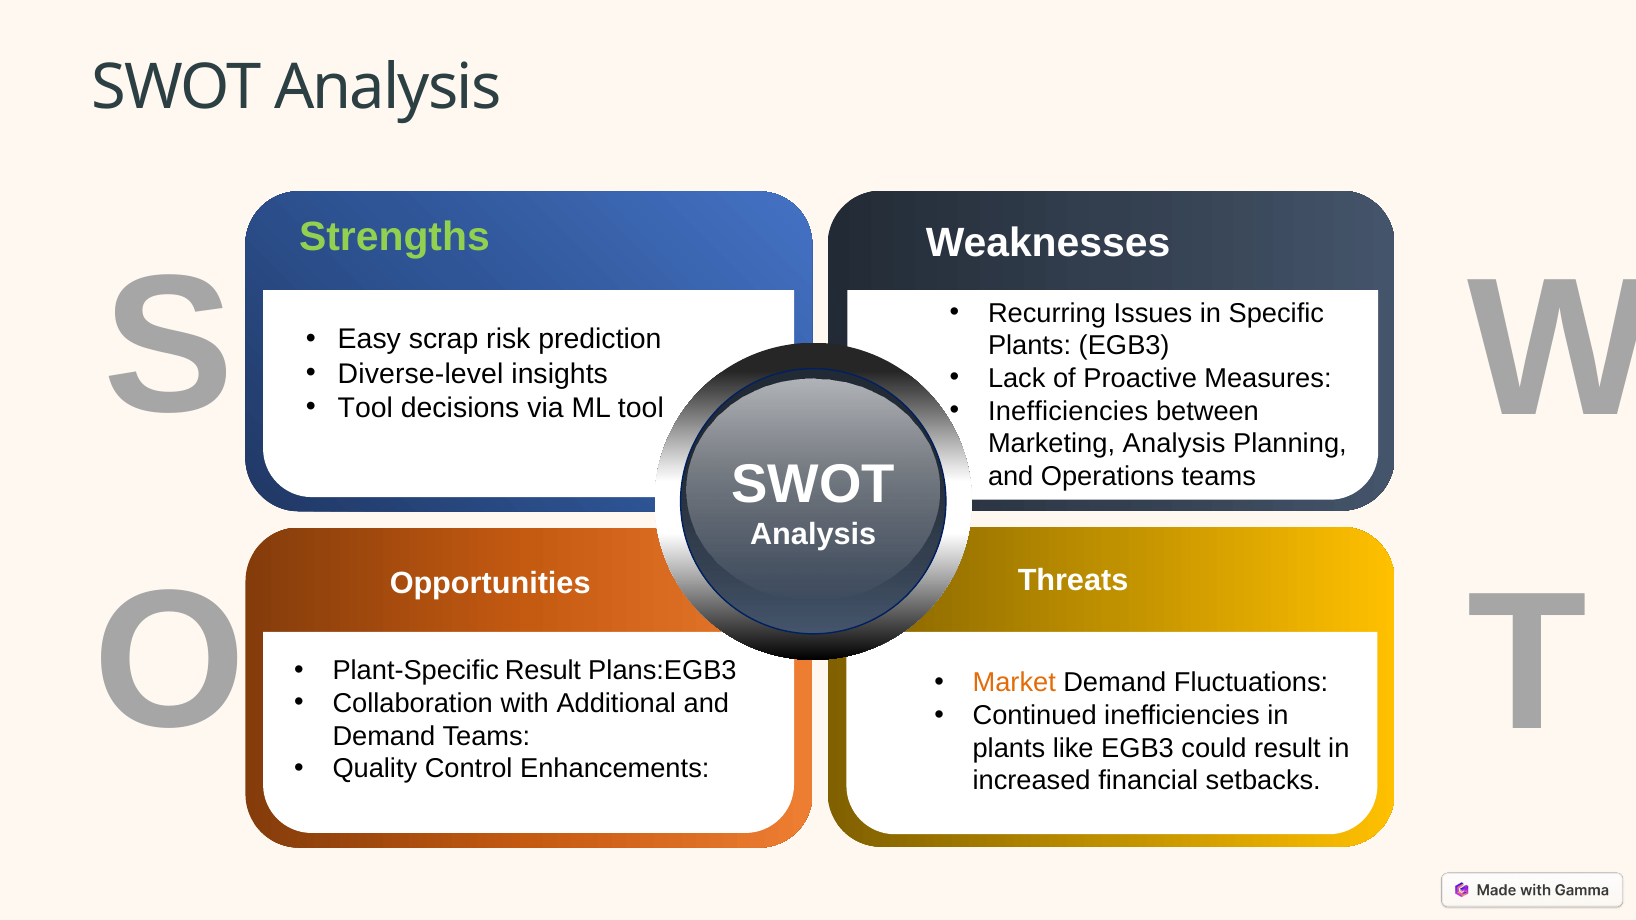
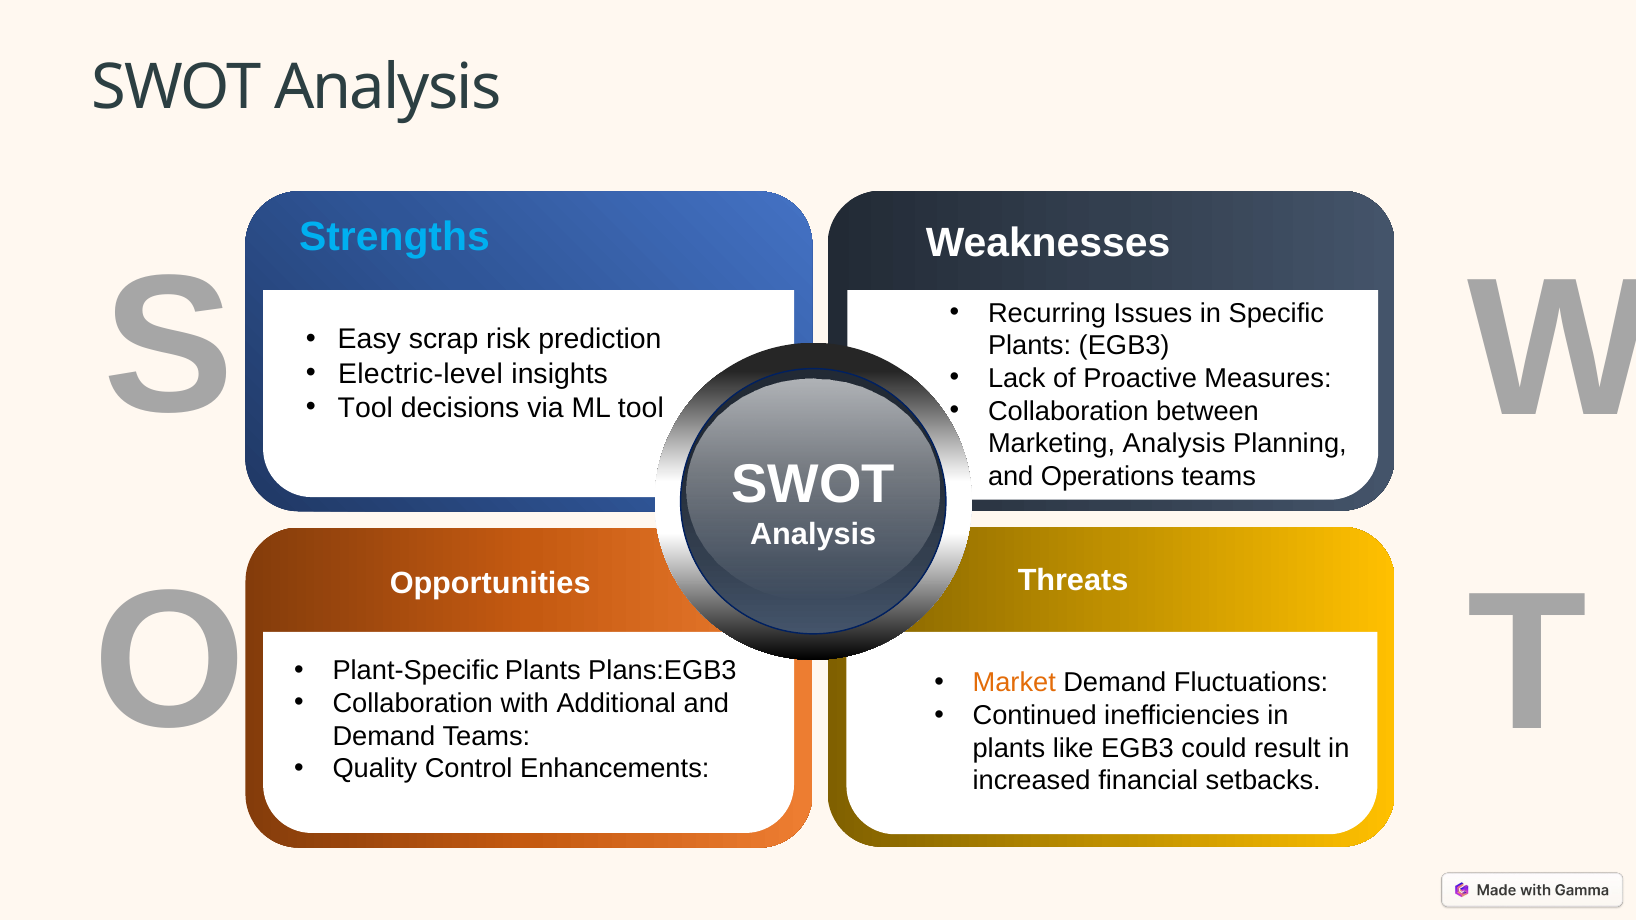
Strengths colour: light green -> light blue (394, 237)
Diverse-level: Diverse-level -> Electric-level (421, 374)
Inefficiencies: Inefficiencies -> Collaboration (1068, 411)
Plant-Specific Result: Result -> Plants (543, 671)
